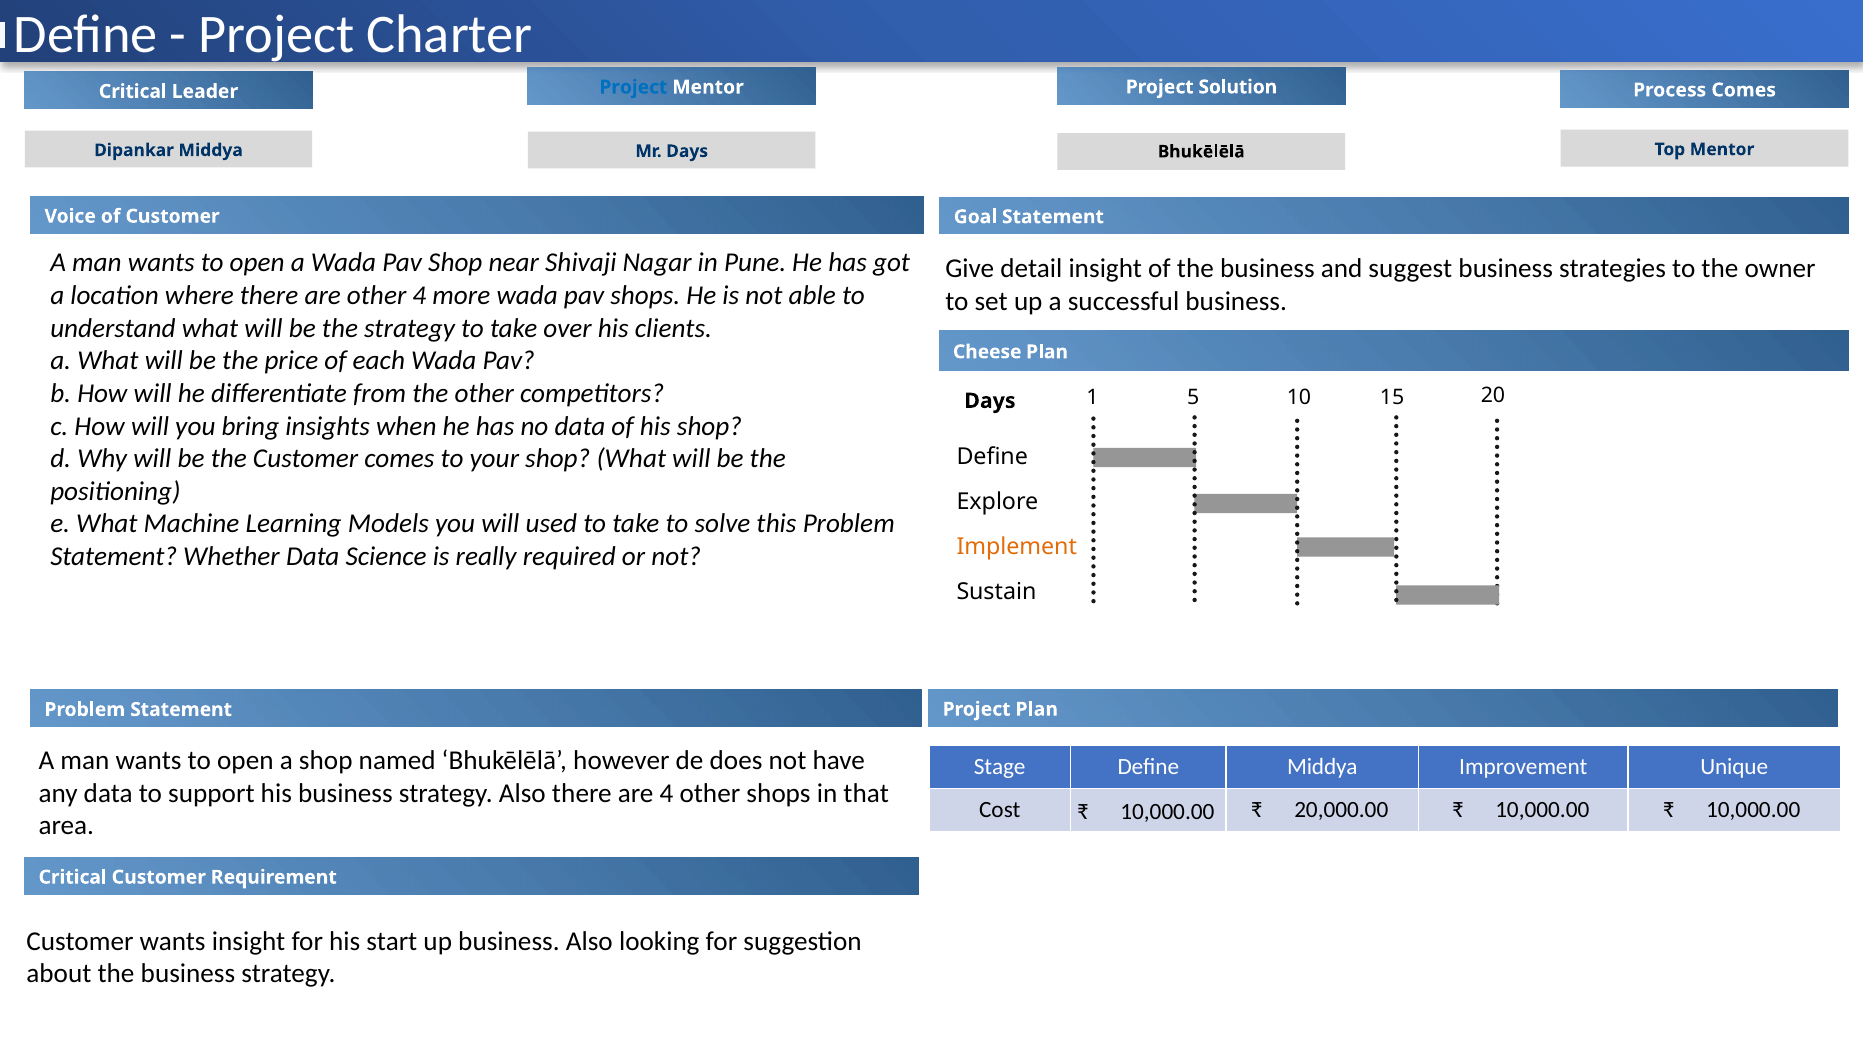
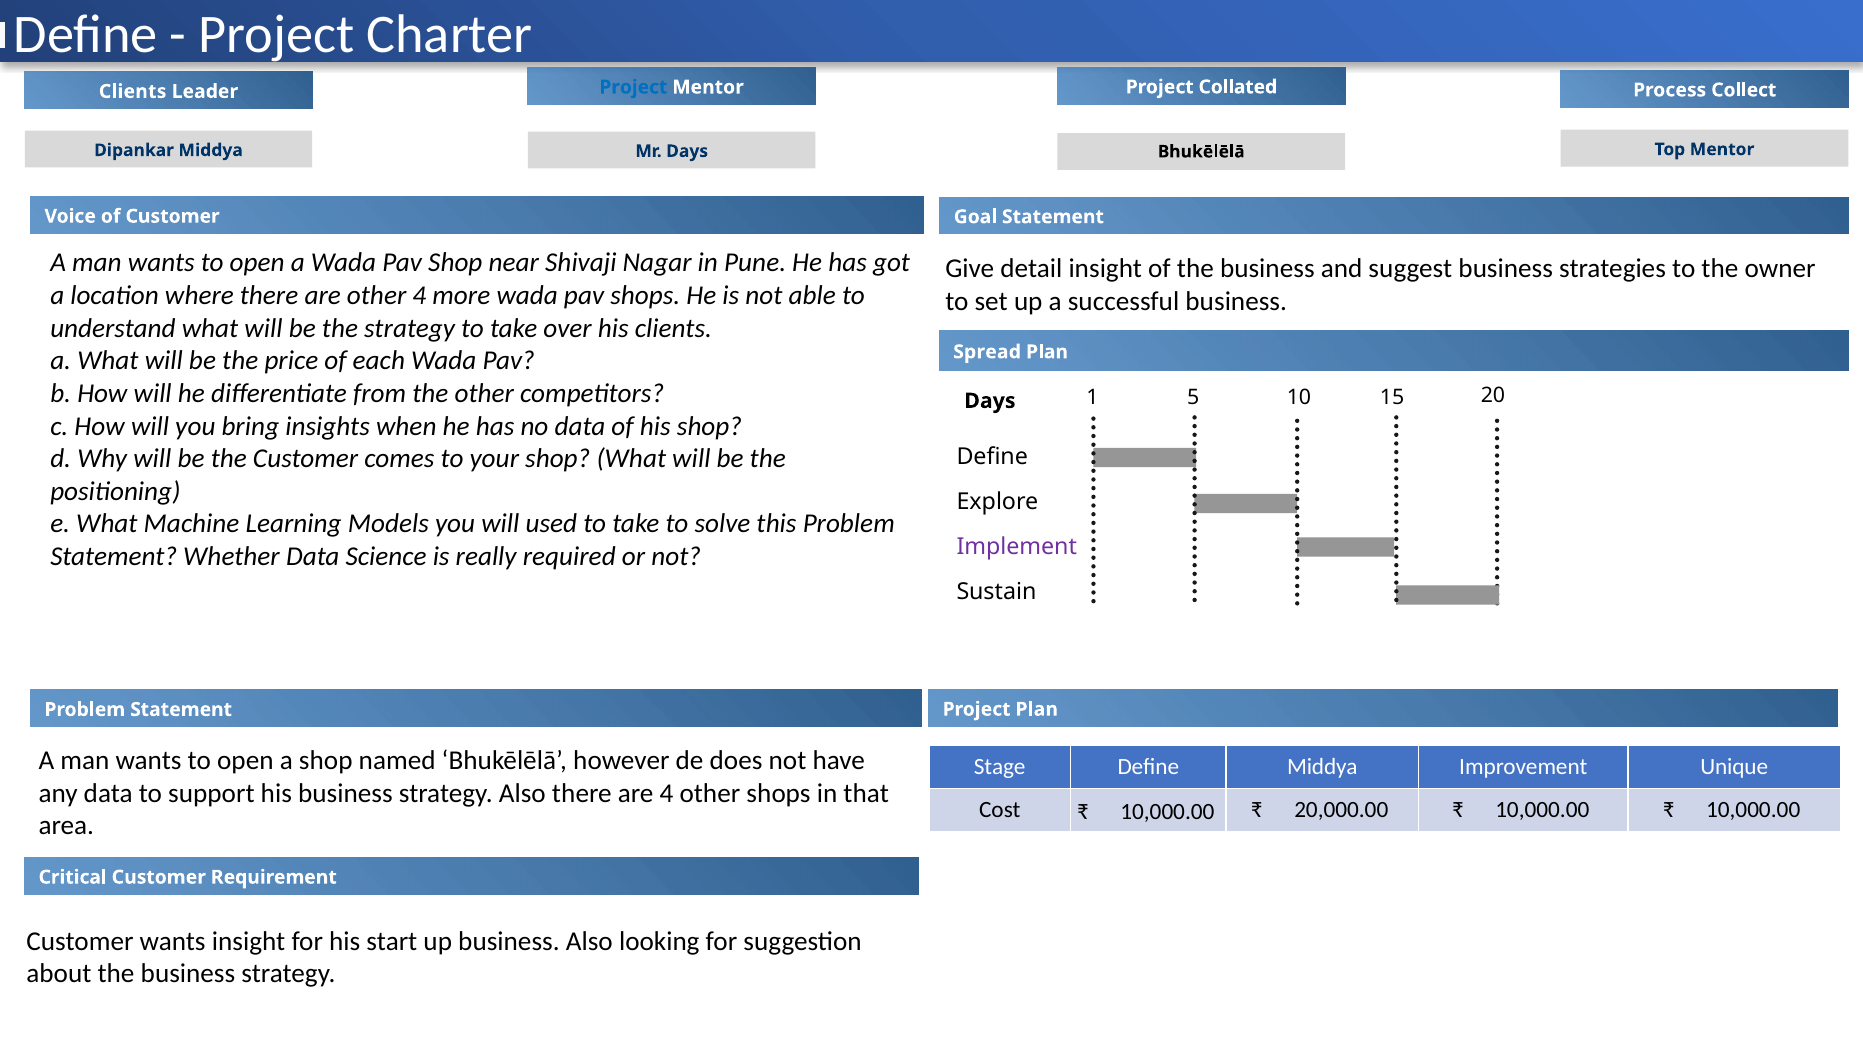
Solution: Solution -> Collated (1238, 87)
Process Comes: Comes -> Collect (1744, 90)
Critical: Critical -> Clients (133, 92)
Cheese: Cheese -> Spread (987, 352)
Implement colour: orange -> purple (1017, 547)
